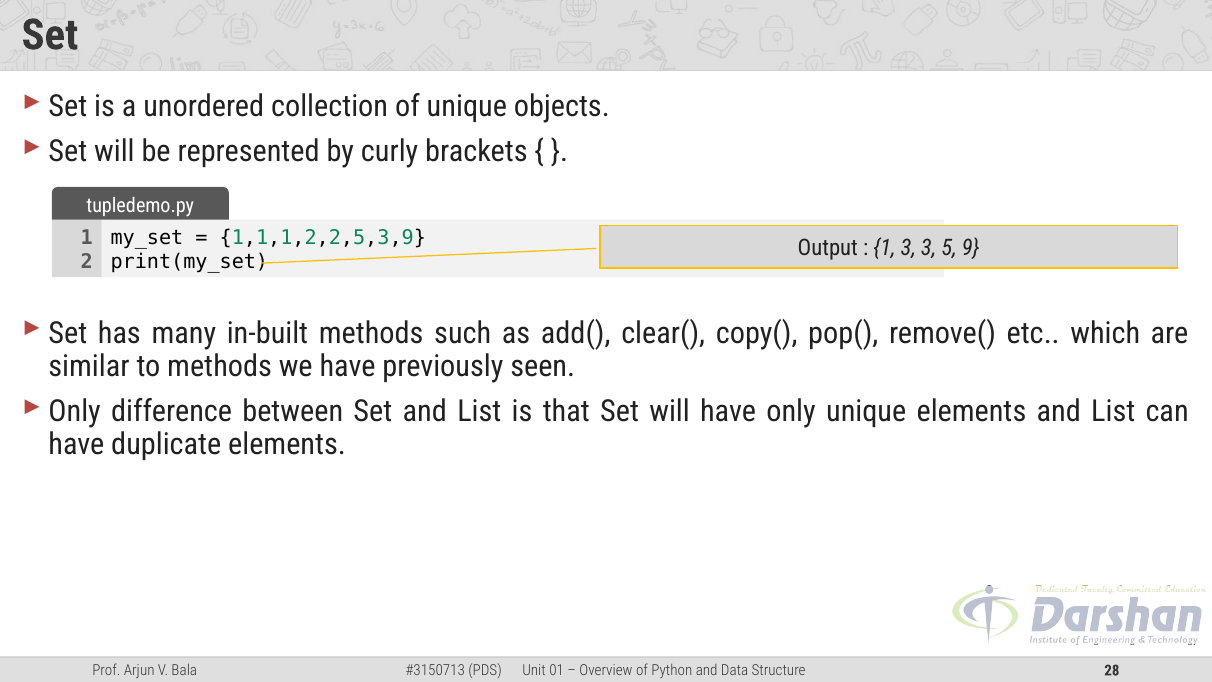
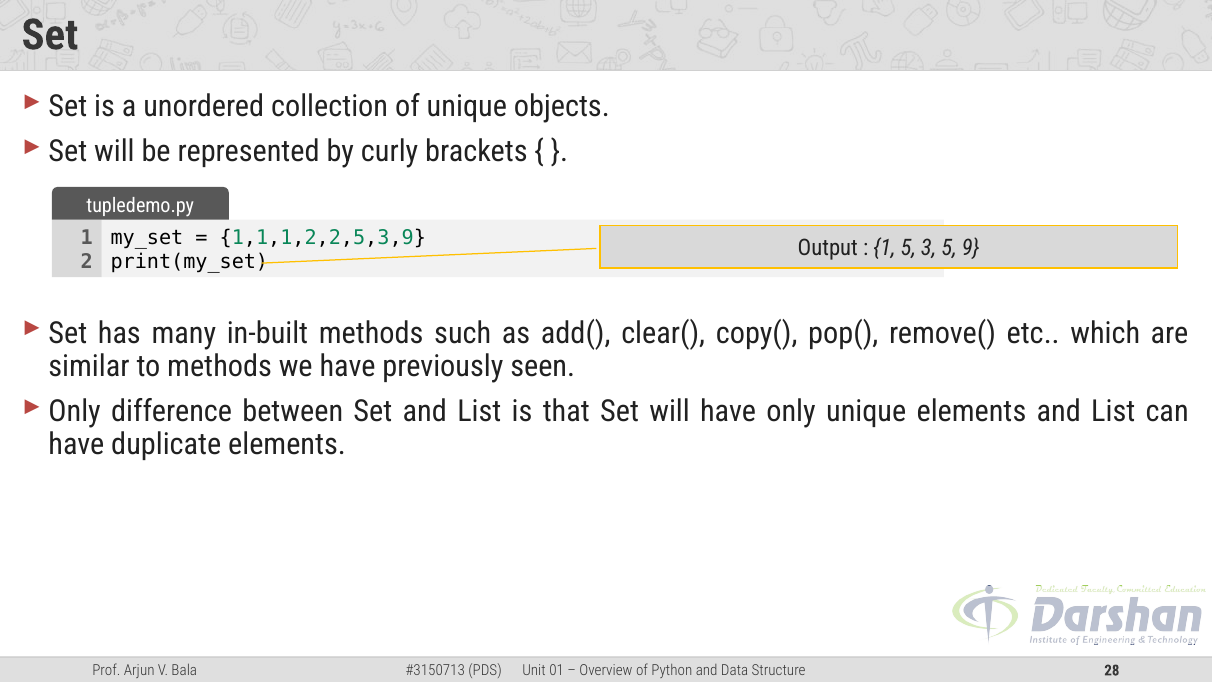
1 3: 3 -> 5 (908, 248)
